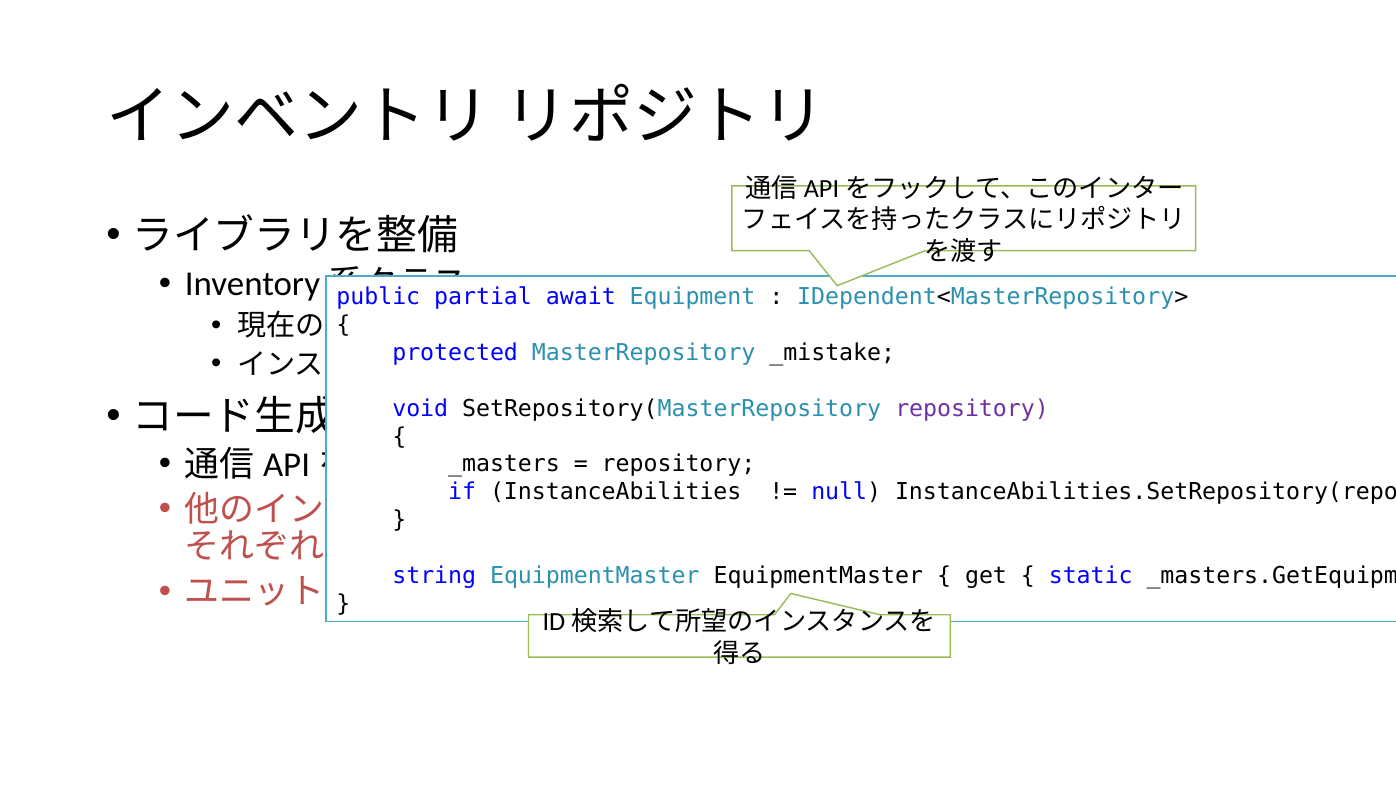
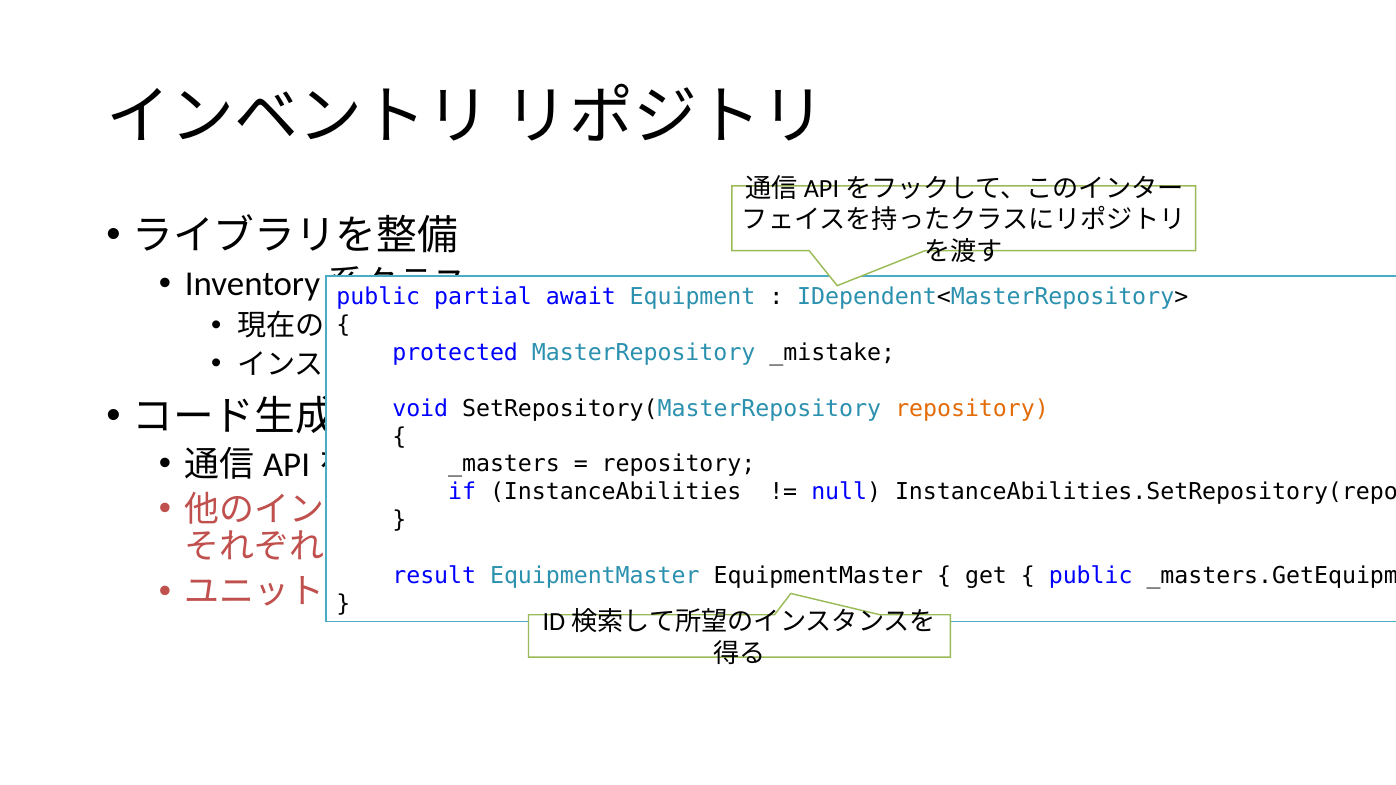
repository colour: purple -> orange (972, 409)
string: string -> result (434, 576)
static: static -> public (1091, 576)
